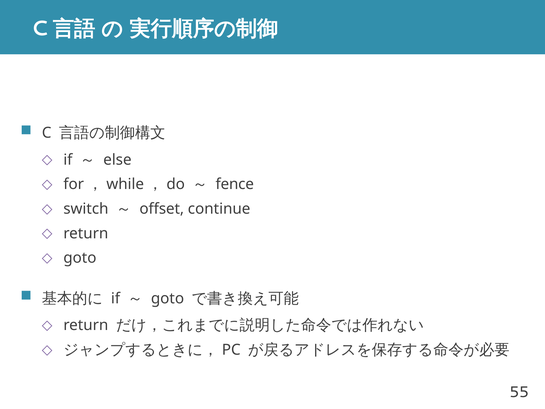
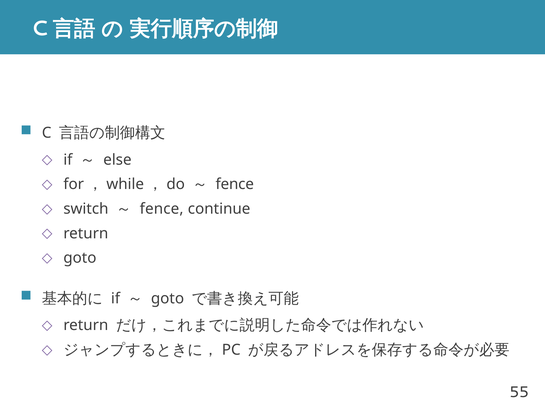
offset: offset -> fence (162, 209)
